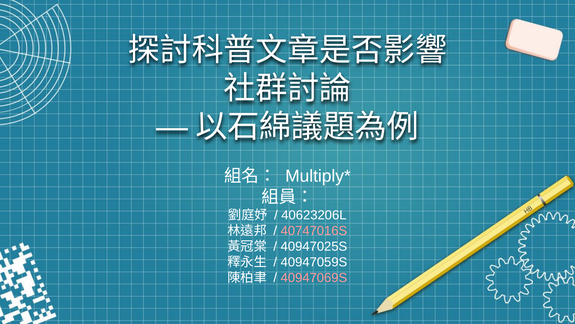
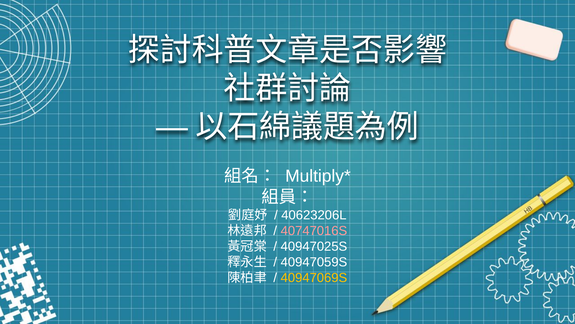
40947069S colour: pink -> yellow (314, 277)
